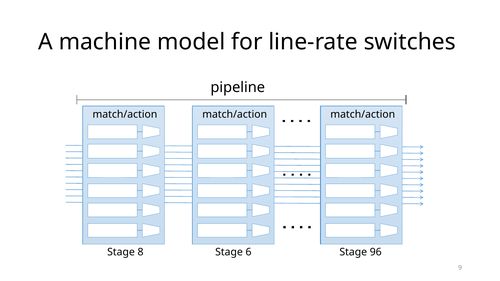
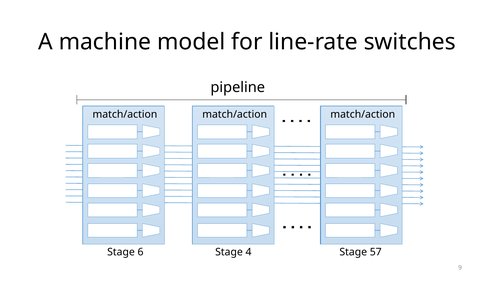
8: 8 -> 6 (141, 252)
6: 6 -> 4 (249, 252)
96: 96 -> 57 (376, 252)
